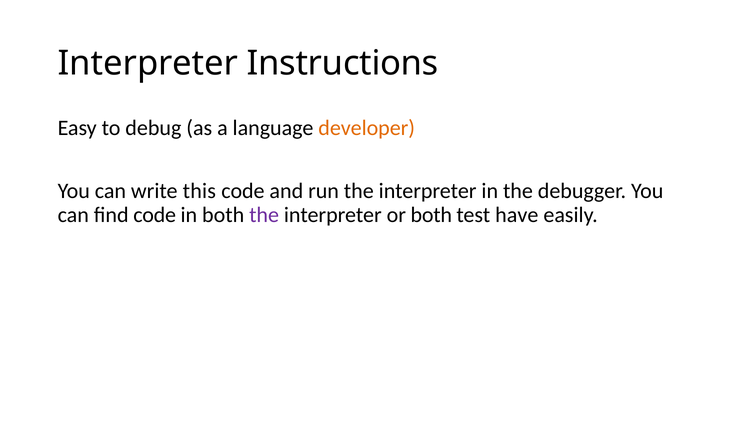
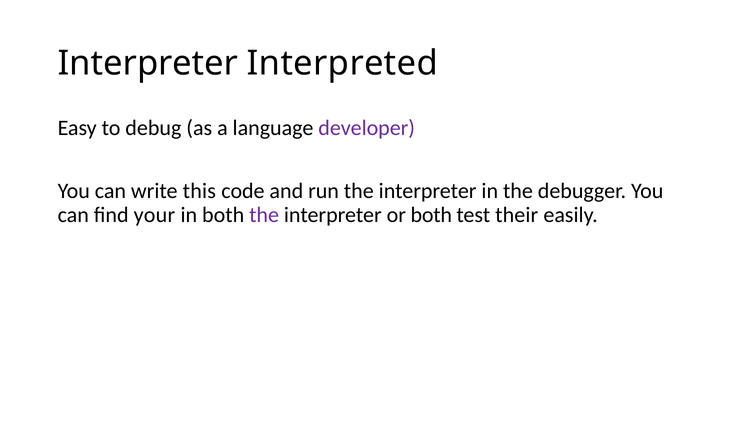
Instructions: Instructions -> Interpreted (342, 64)
developer colour: orange -> purple (367, 128)
find code: code -> your (154, 215)
have: have -> their (517, 215)
